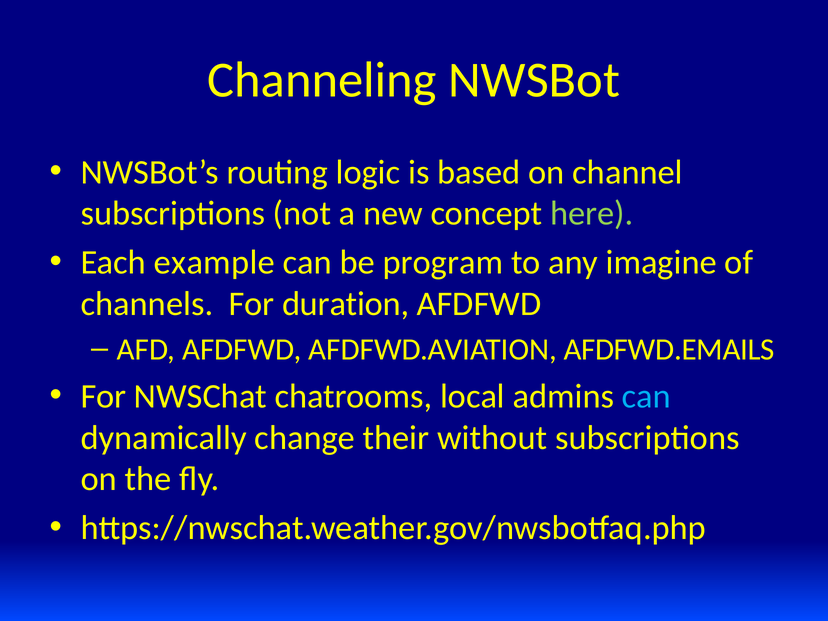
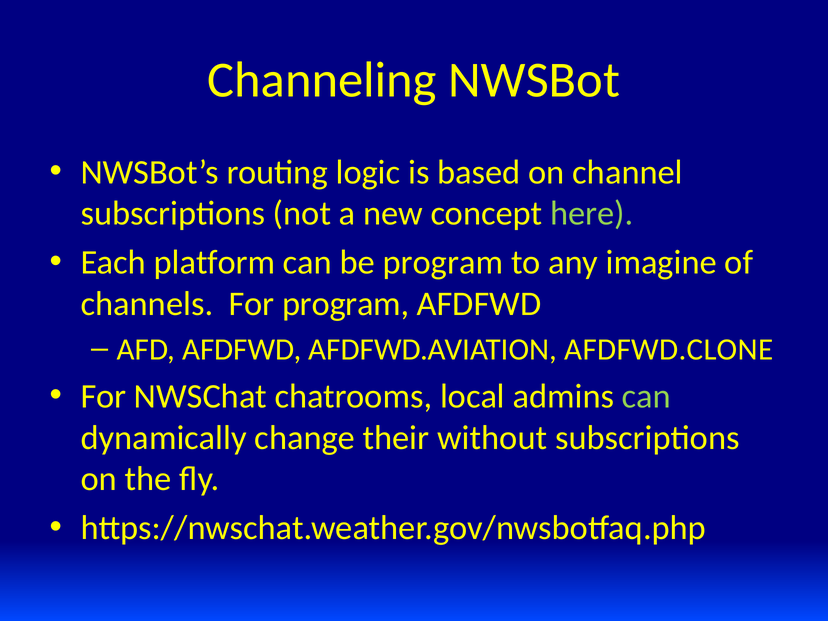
example: example -> platform (215, 262)
For duration: duration -> program (346, 304)
AFDFWD.EMAILS: AFDFWD.EMAILS -> AFDFWD.CLONE (669, 349)
can colour: light blue -> light green (646, 396)
